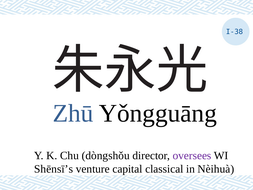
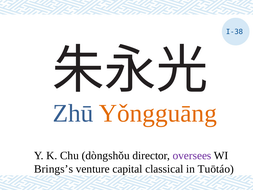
Yǒngguāng colour: black -> orange (158, 113)
Shēnsī’s: Shēnsī’s -> Brings’s (54, 169)
Nèihuà: Nèihuà -> Tuōtáo (216, 169)
